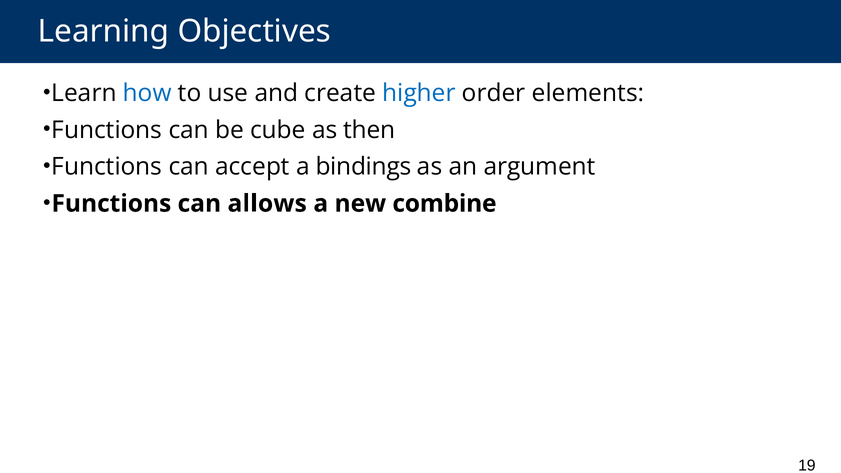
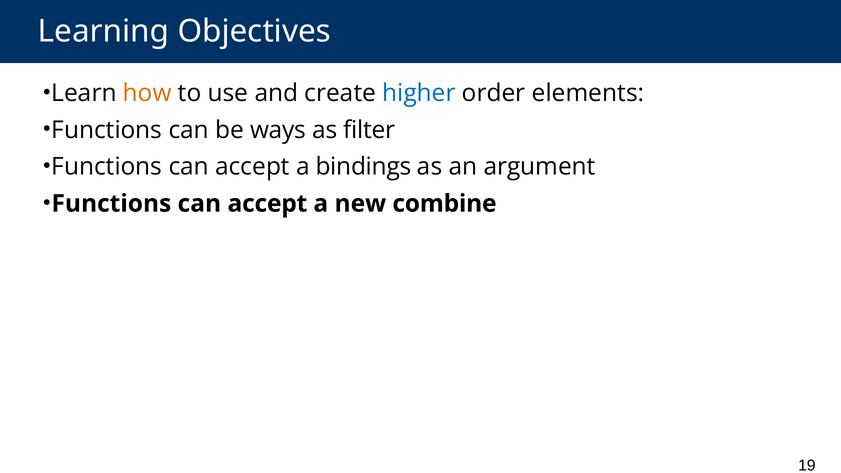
how colour: blue -> orange (147, 93)
cube: cube -> ways (278, 130)
then: then -> filter (369, 130)
allows: allows -> accept (267, 204)
